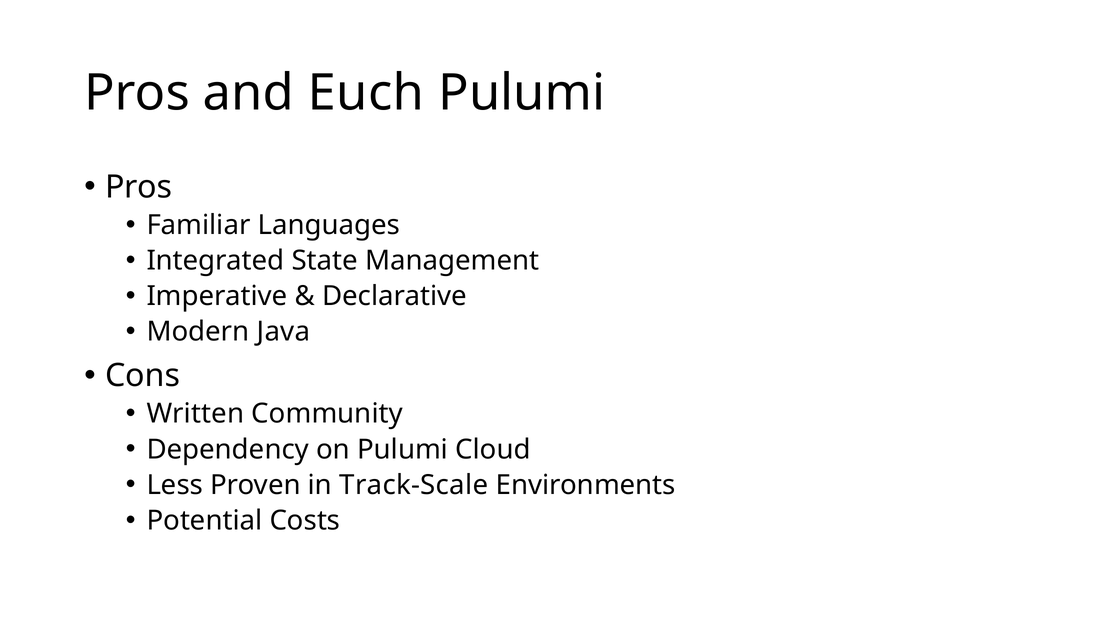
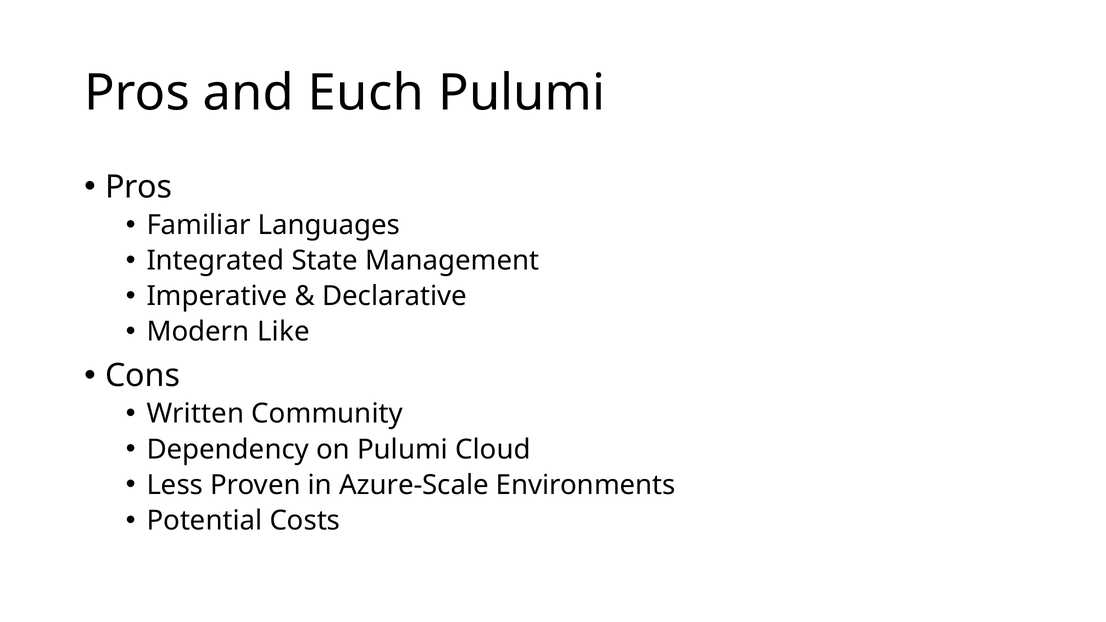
Java: Java -> Like (283, 332)
Track-Scale: Track-Scale -> Azure-Scale (414, 485)
